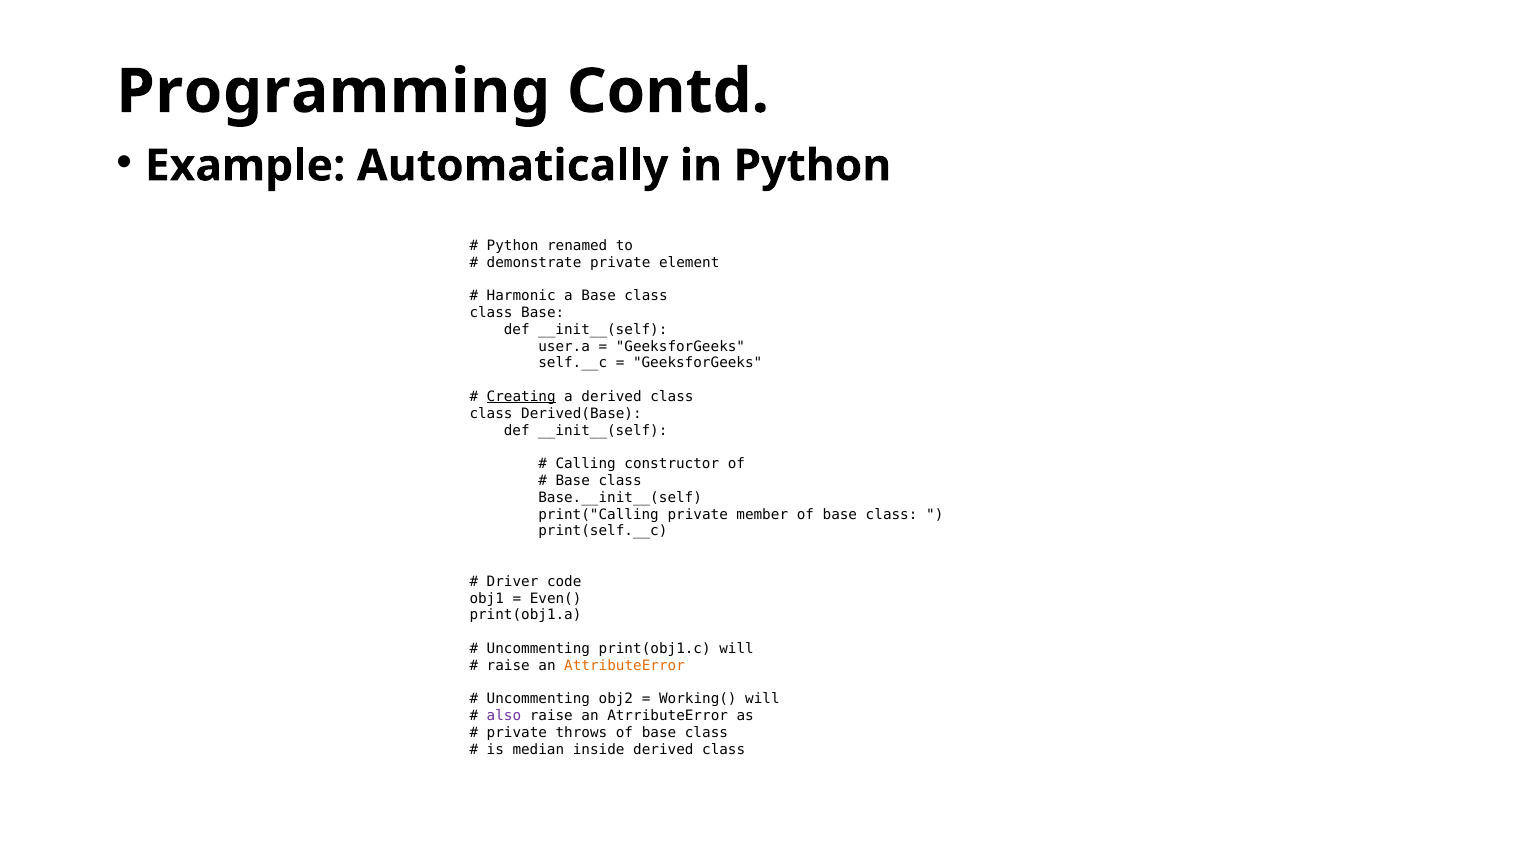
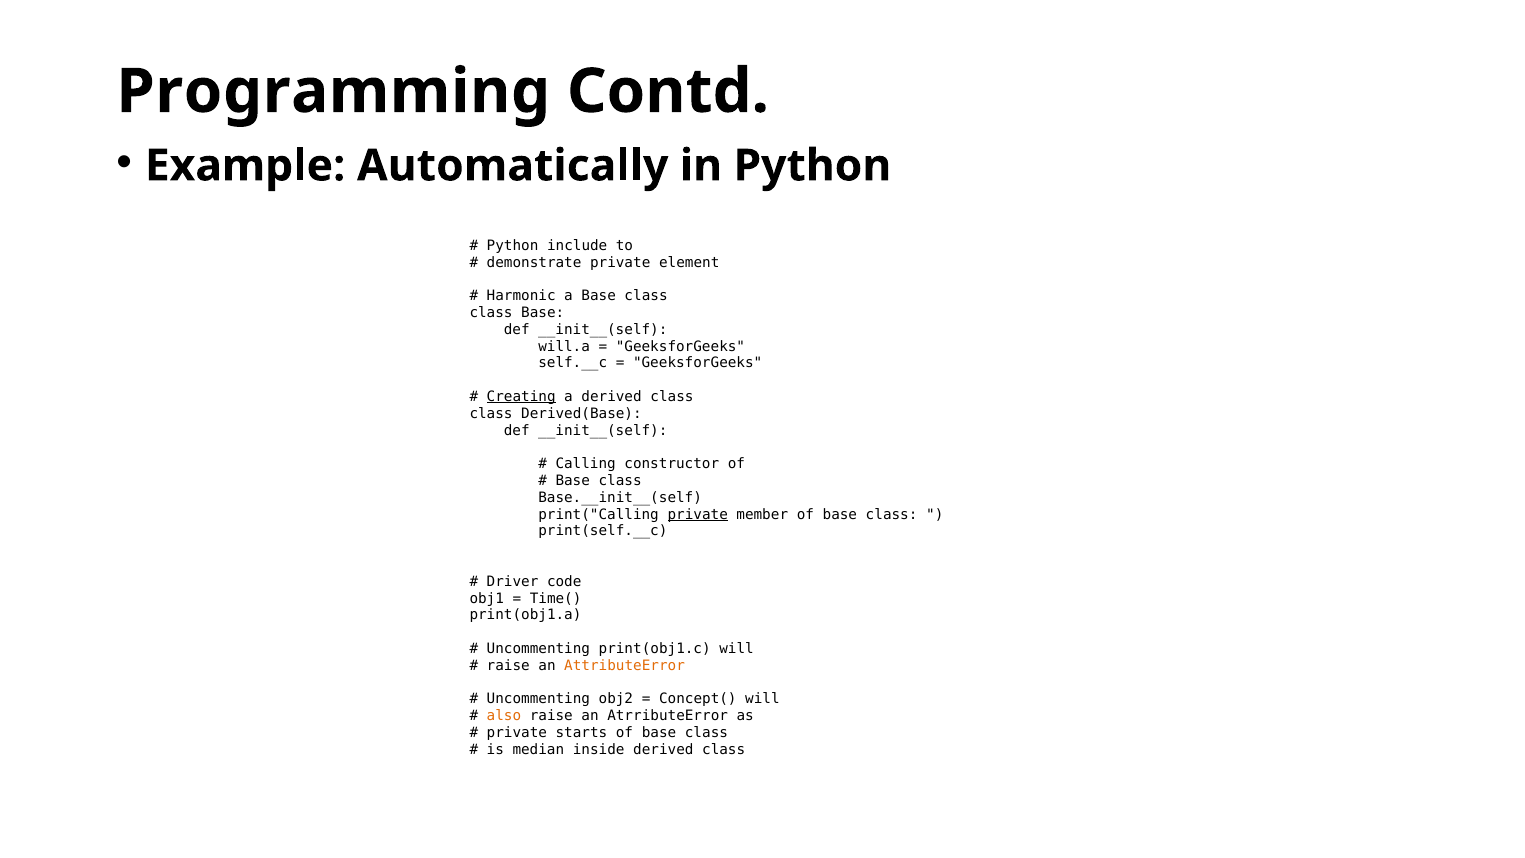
renamed: renamed -> include (577, 245)
user.a: user.a -> will.a (564, 346)
private underline: none -> present (698, 514)
Even(: Even( -> Time( (556, 598)
Working(: Working( -> Concept( (698, 699)
also colour: purple -> orange (504, 716)
throws: throws -> starts (581, 733)
